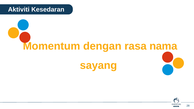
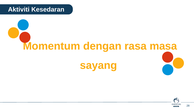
nama: nama -> masa (163, 46)
